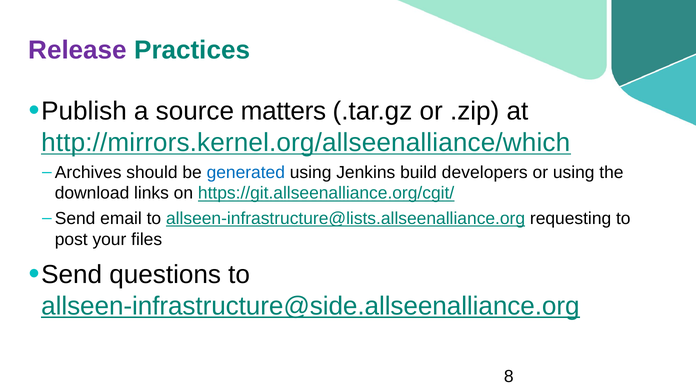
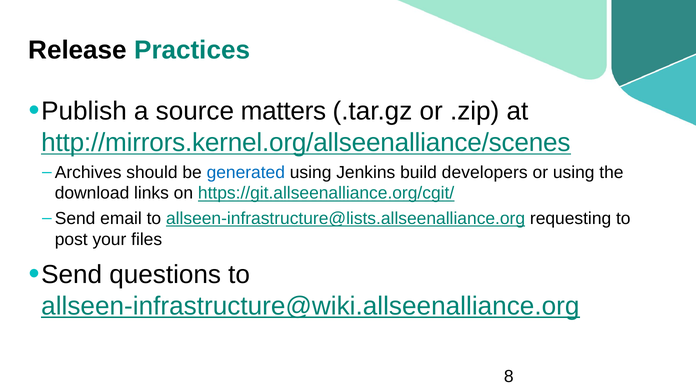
Release colour: purple -> black (78, 50)
http://mirrors.kernel.org/allseenalliance/which: http://mirrors.kernel.org/allseenalliance/which -> http://mirrors.kernel.org/allseenalliance/scenes (306, 143)
allseen-infrastructure@side.allseenalliance.org: allseen-infrastructure@side.allseenalliance.org -> allseen-infrastructure@wiki.allseenalliance.org (310, 306)
